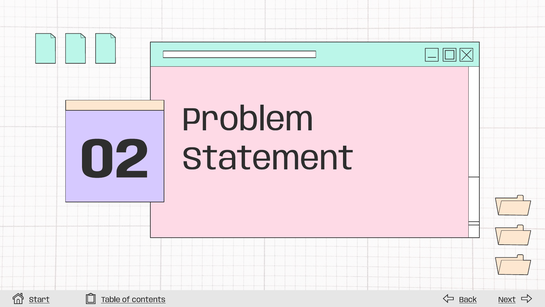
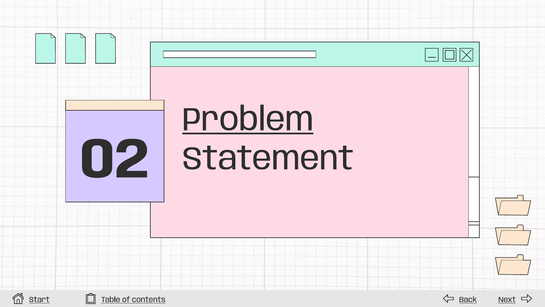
Problem underline: none -> present (248, 119)
